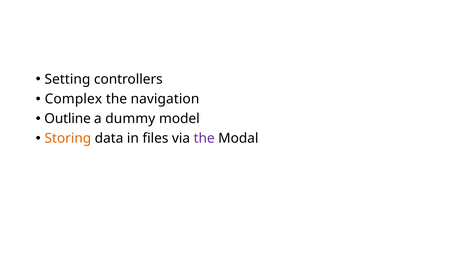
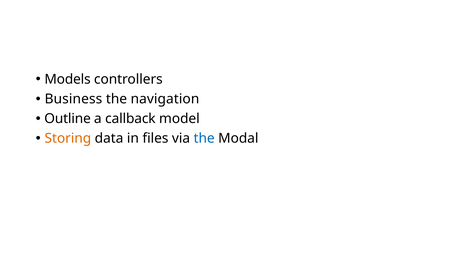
Setting: Setting -> Models (68, 79)
Complex: Complex -> Business (73, 99)
dummy: dummy -> callback (130, 119)
the colour: purple -> blue (204, 138)
